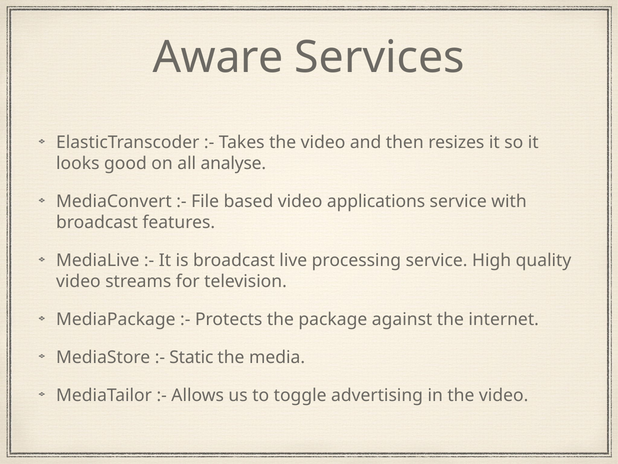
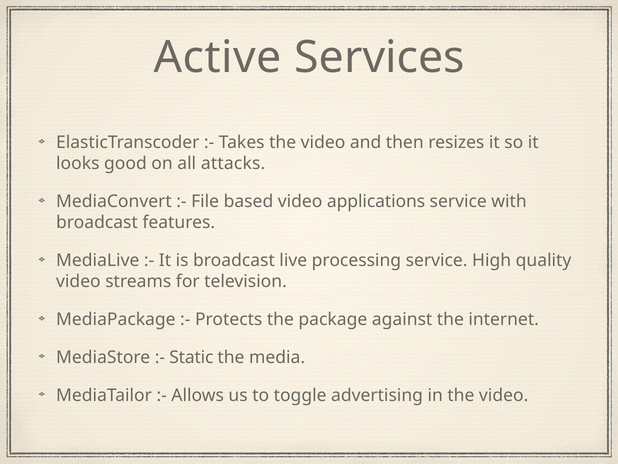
Aware: Aware -> Active (218, 57)
analyse: analyse -> attacks (233, 163)
